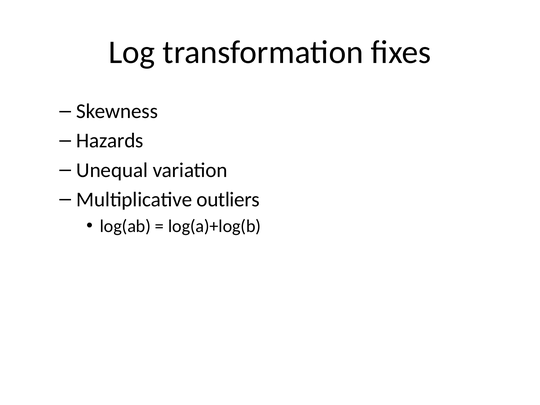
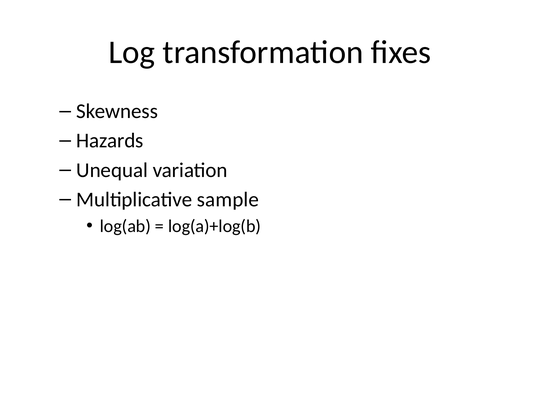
outliers: outliers -> sample (228, 200)
